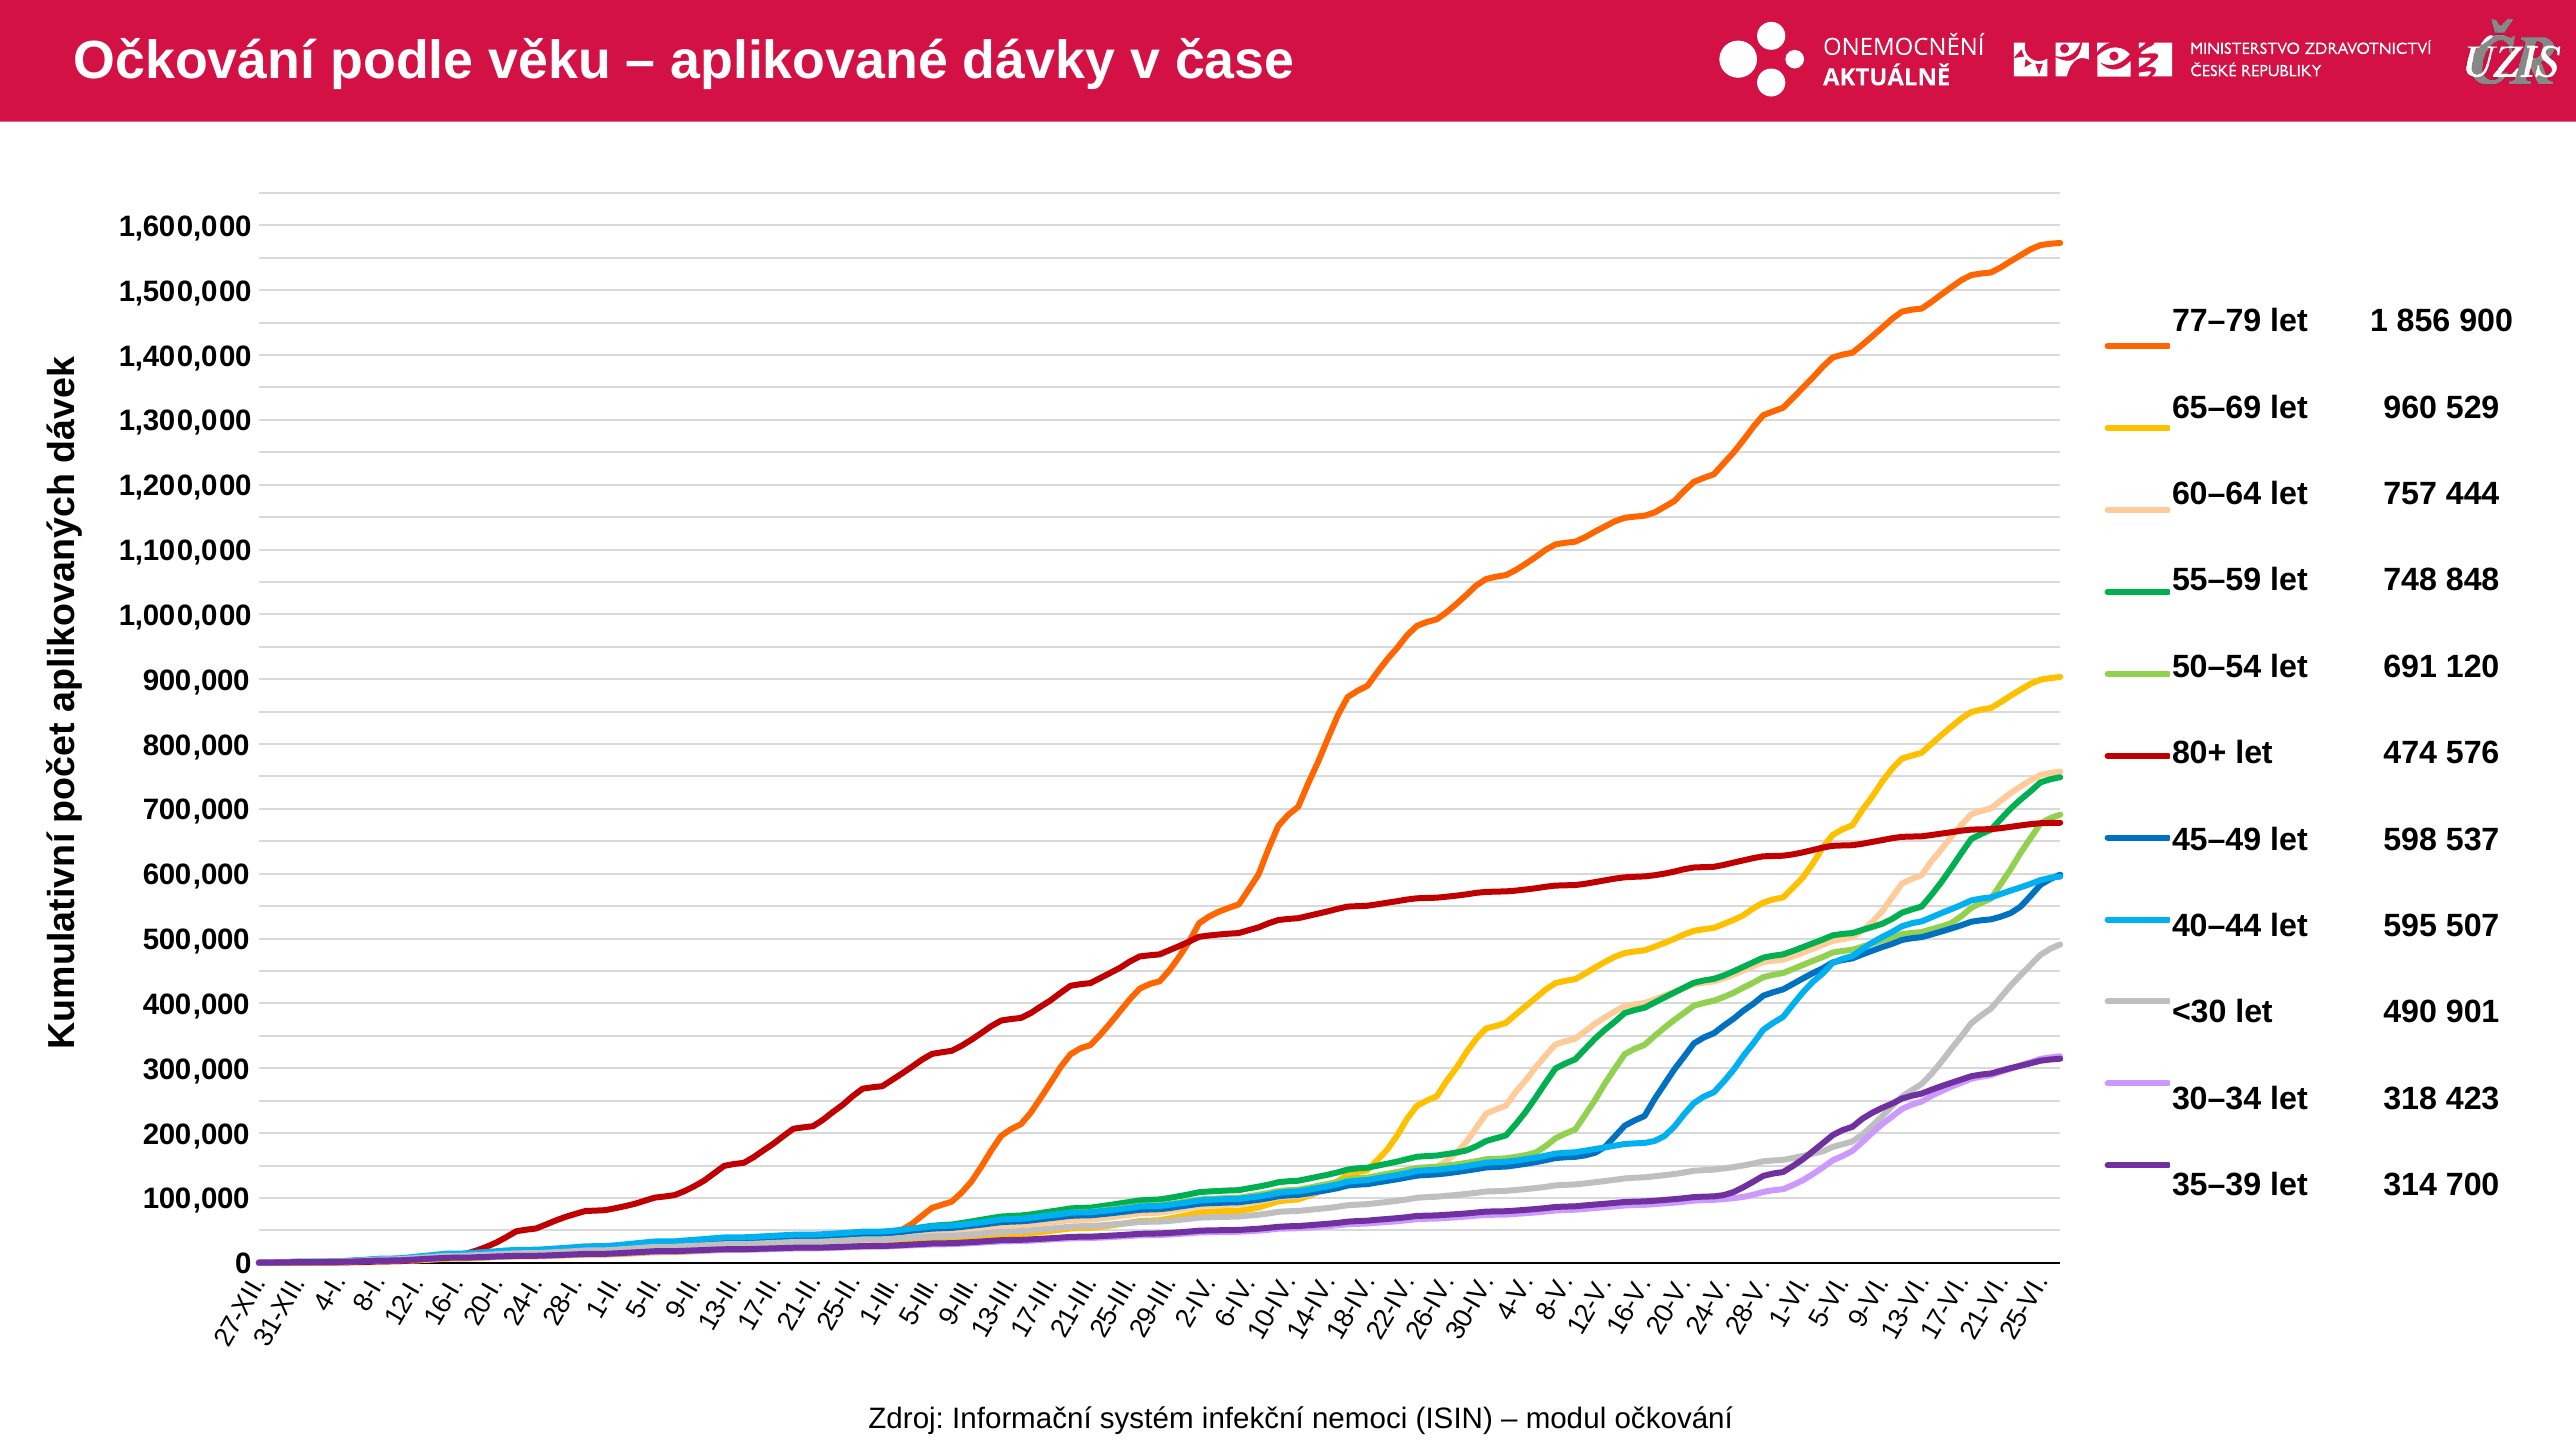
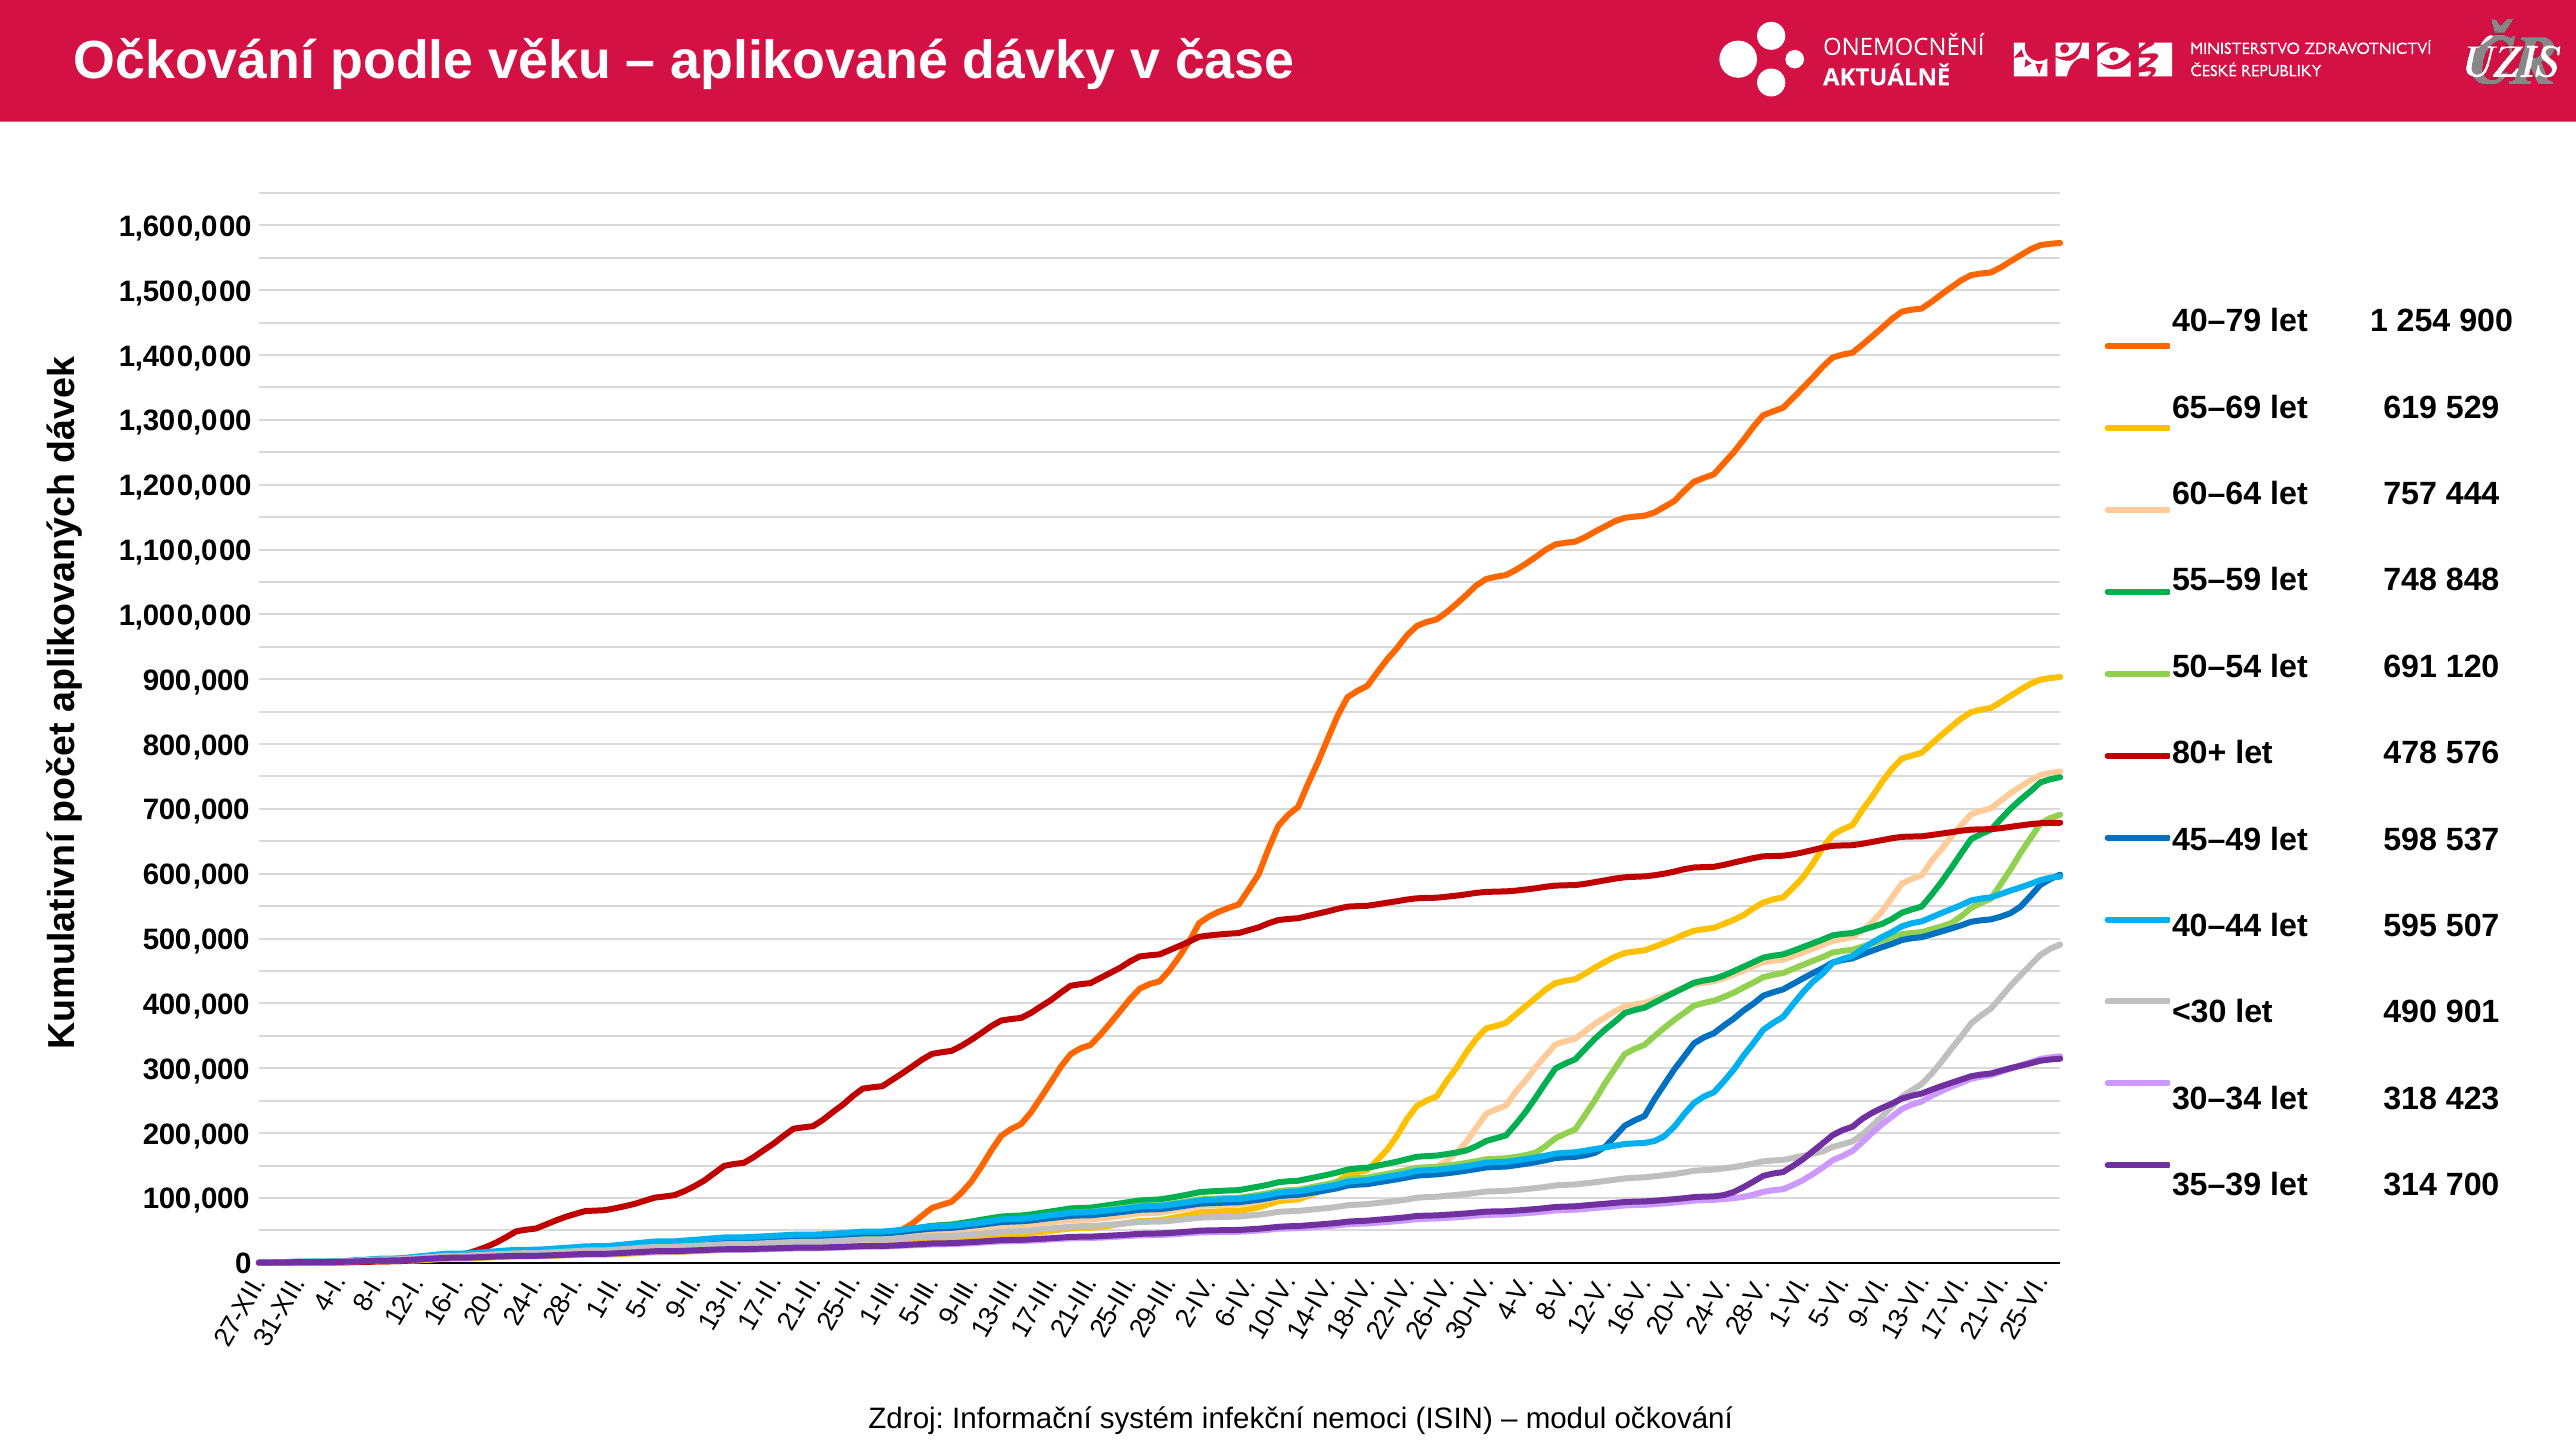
77–79: 77–79 -> 40–79 (2217, 321)
856: 856 -> 254 (2424, 321)
960: 960 -> 619 (2410, 407)
474: 474 -> 478 (2410, 753)
